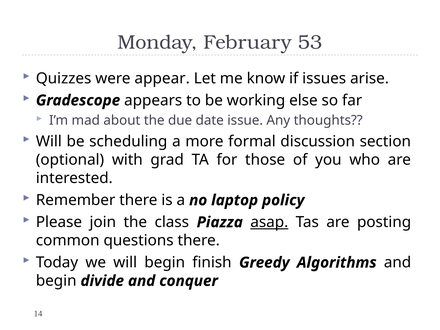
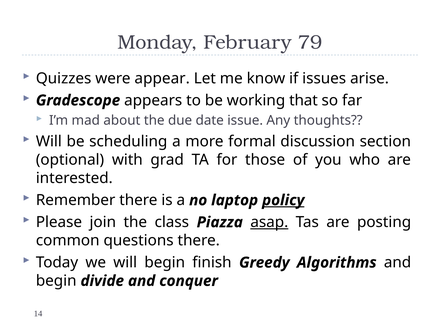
53: 53 -> 79 (310, 42)
else: else -> that (303, 100)
policy underline: none -> present (283, 200)
